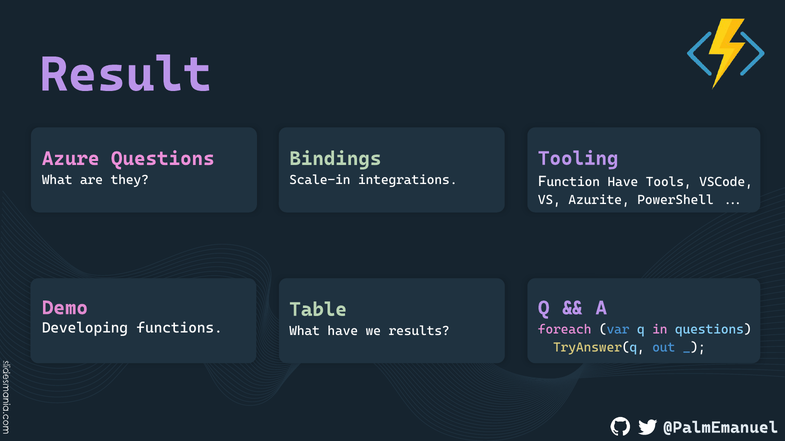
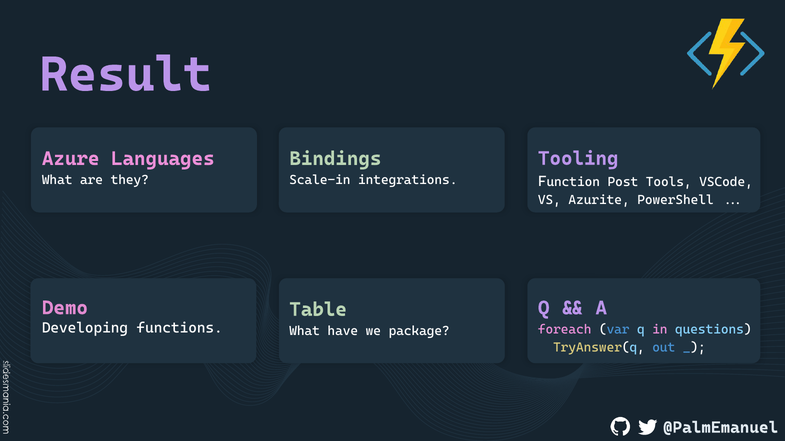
Azure Questions: Questions -> Languages (163, 159)
Function Have: Have -> Post (623, 182)
results: results -> package (419, 331)
